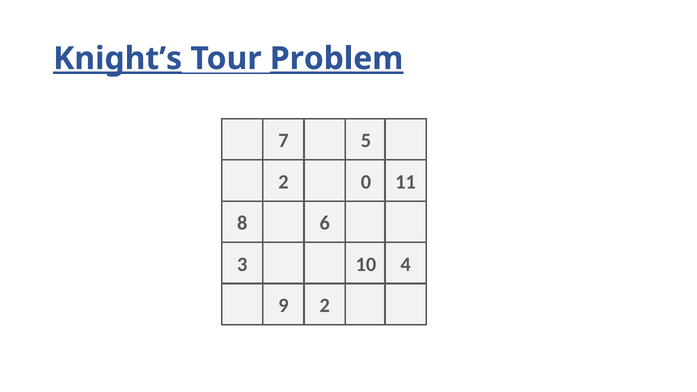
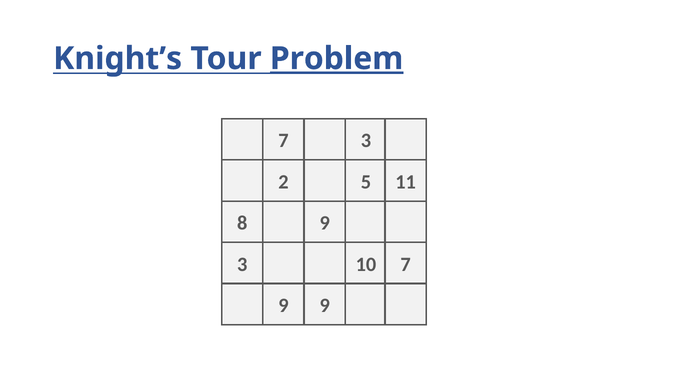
Knight’s underline: present -> none (118, 59)
7 5: 5 -> 3 (366, 141)
0: 0 -> 5 (366, 182)
8 6: 6 -> 9 (325, 223)
10 4: 4 -> 7 (406, 264)
9 2: 2 -> 9 (325, 306)
